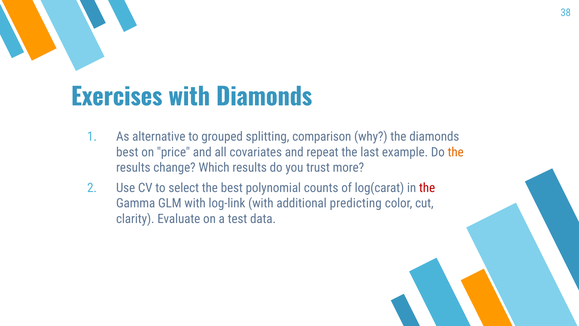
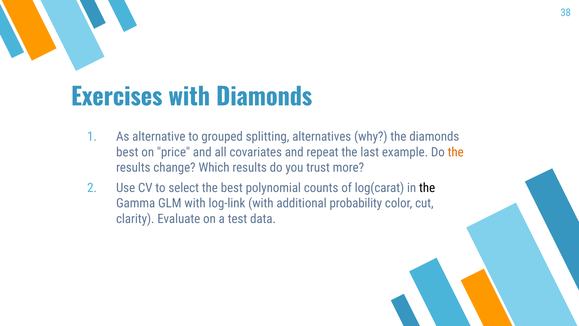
comparison: comparison -> alternatives (322, 137)
the colour: red -> black (427, 188)
predicting: predicting -> probability (356, 203)
